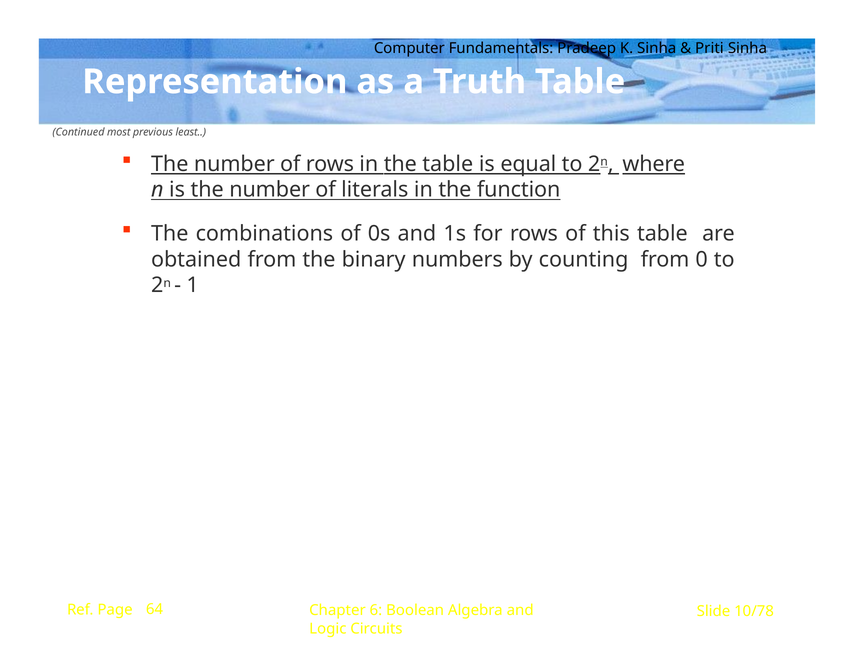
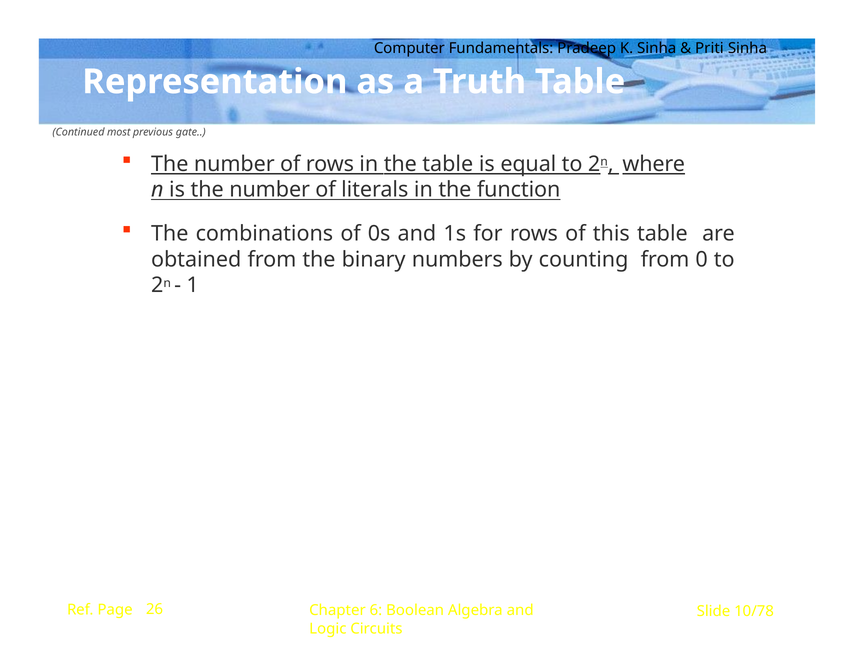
least: least -> gate (191, 132)
64: 64 -> 26 (155, 609)
